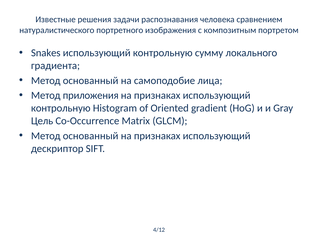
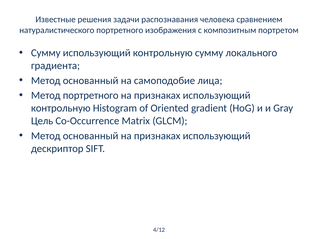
Snakes: Snakes -> Сумму (46, 53)
Метод приложения: приложения -> портретного (91, 95)
